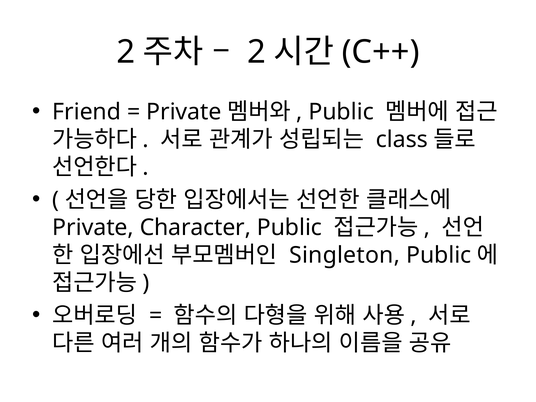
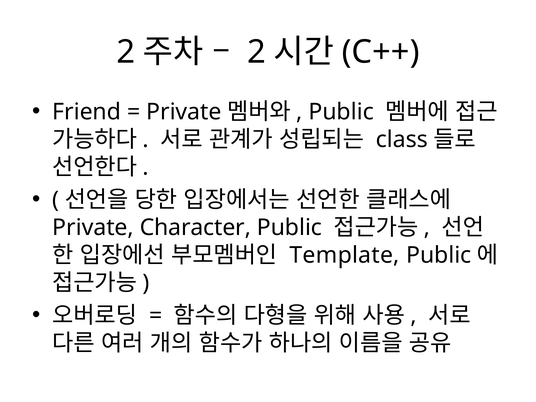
Singleton: Singleton -> Template (345, 255)
